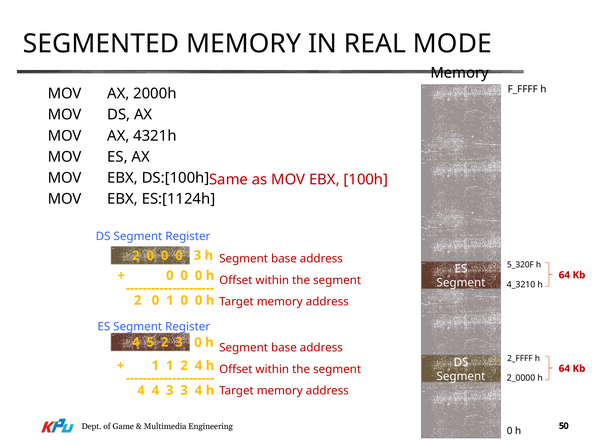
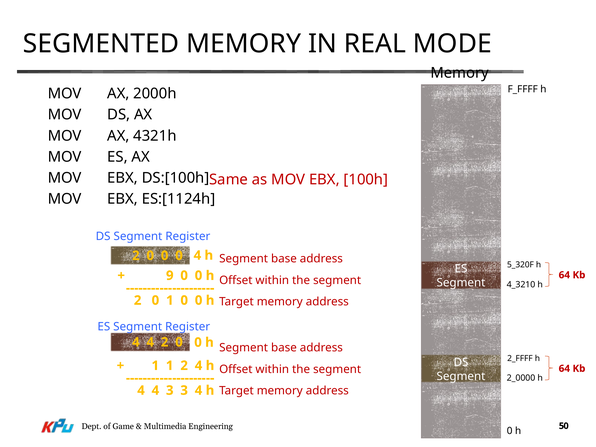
0 3: 3 -> 4 (197, 255)
0: 0 -> 9 (170, 276)
5: 5 -> 4 (150, 342)
3: 3 -> 0 (179, 342)
